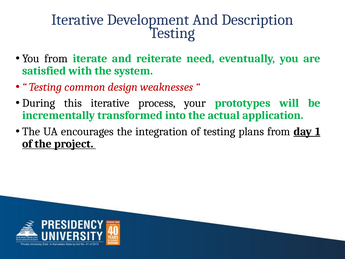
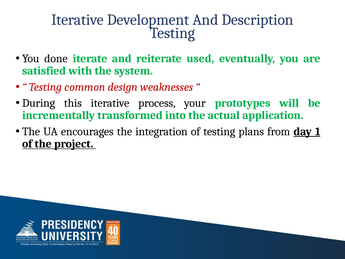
You from: from -> done (56, 58)
need: need -> used (200, 58)
